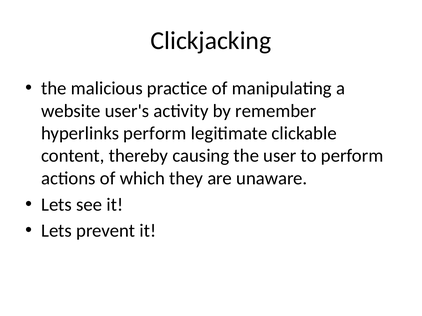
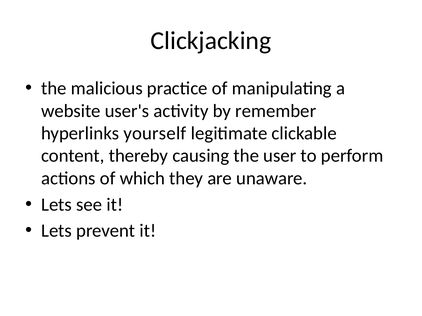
hyperlinks perform: perform -> yourself (155, 134)
